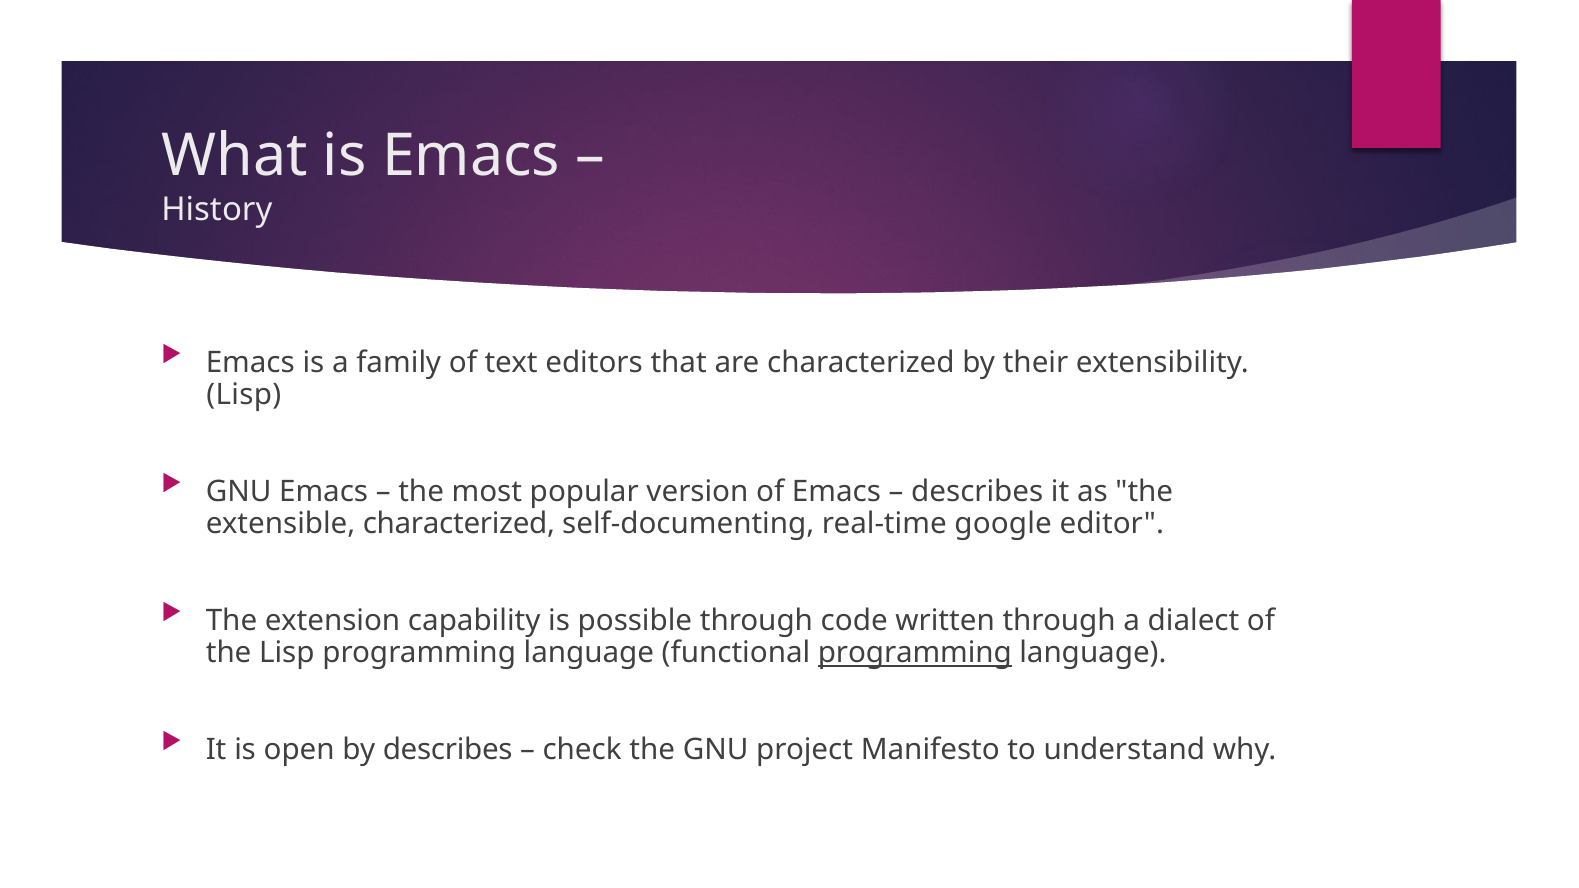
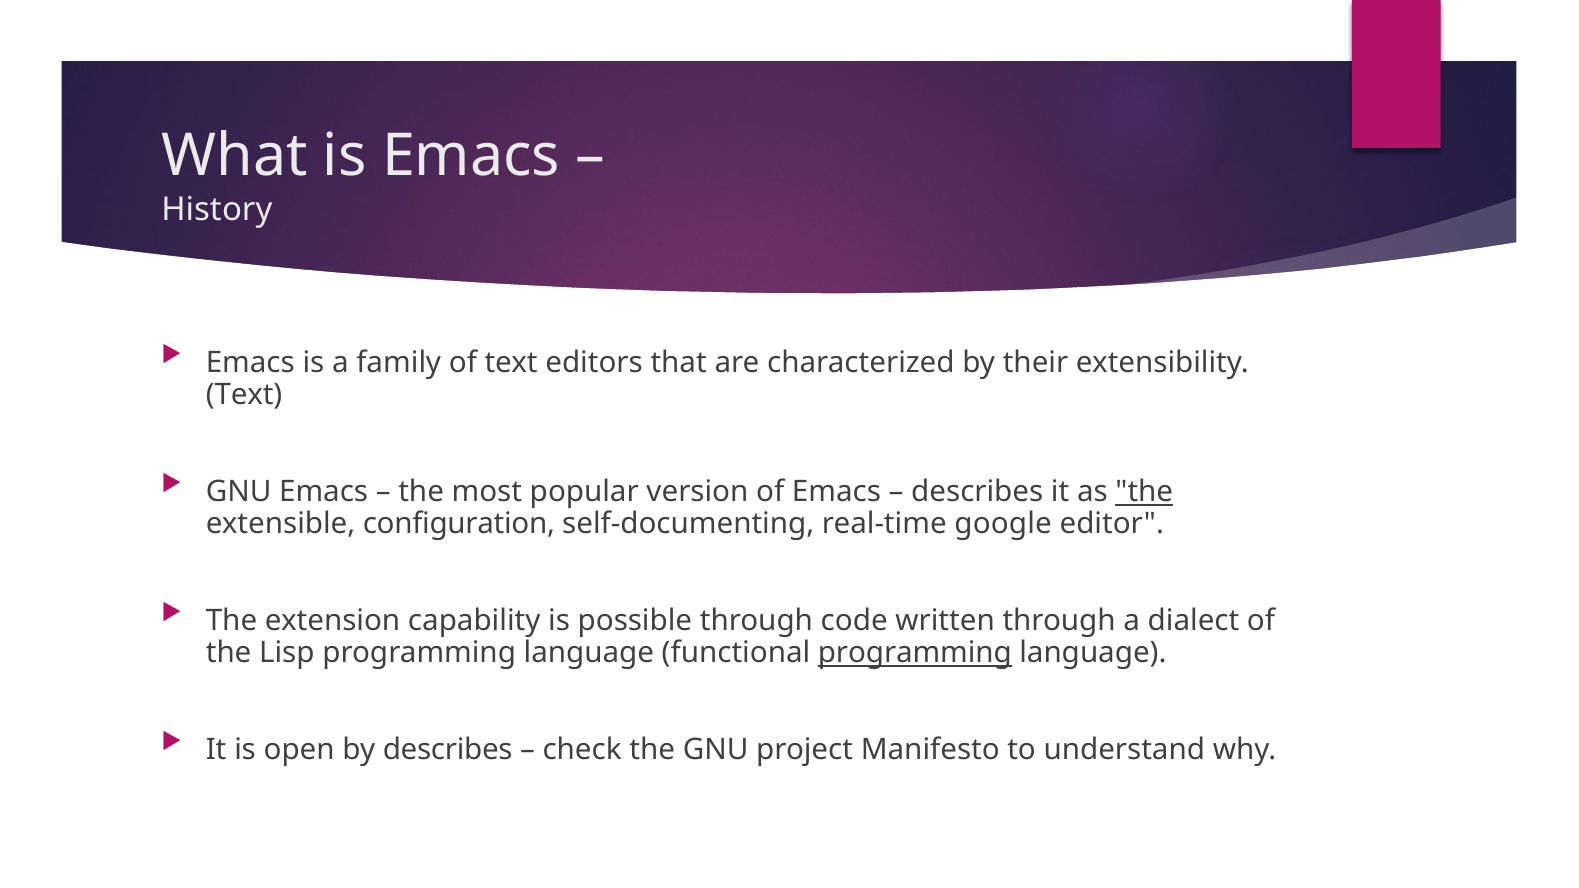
Lisp: Lisp -> Text (244, 395)
the underline: none -> present (1144, 492)
extensible characterized: characterized -> configuration (459, 524)
